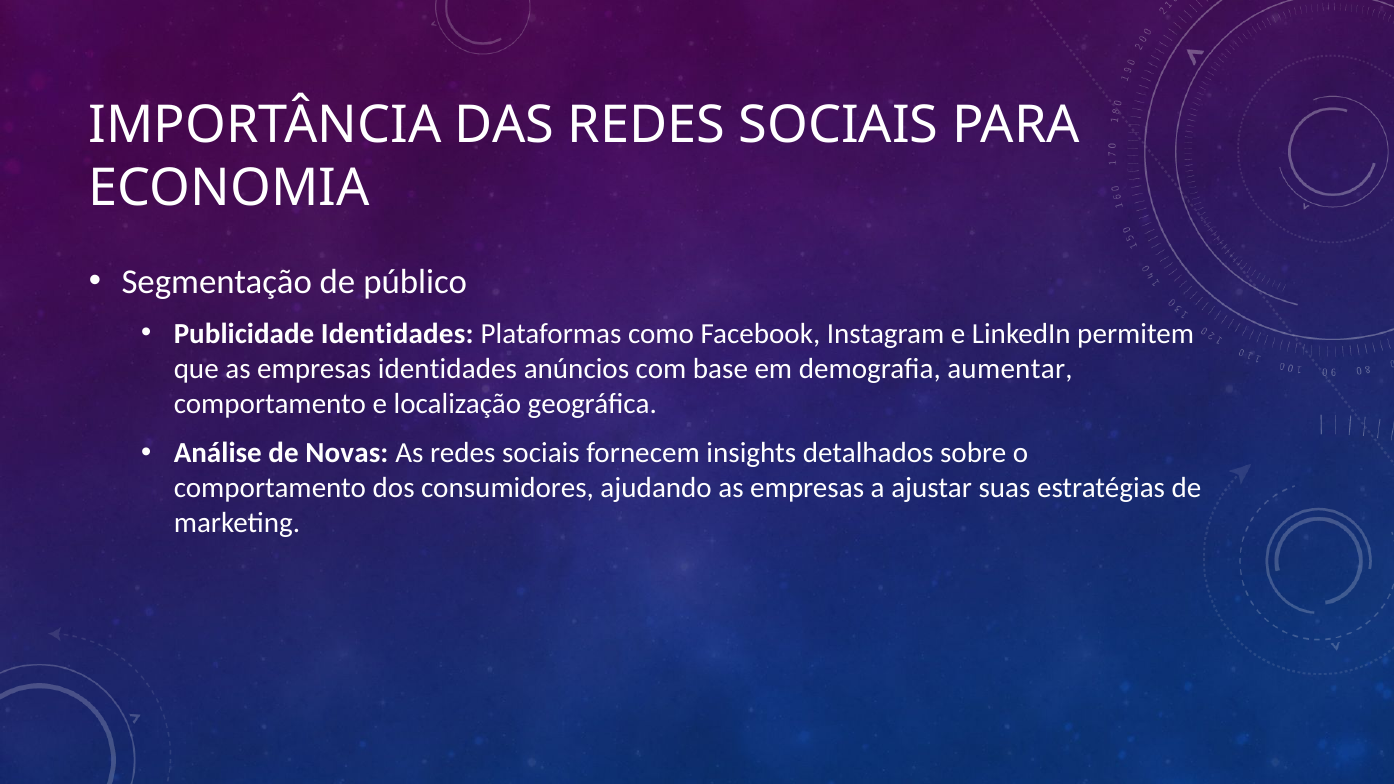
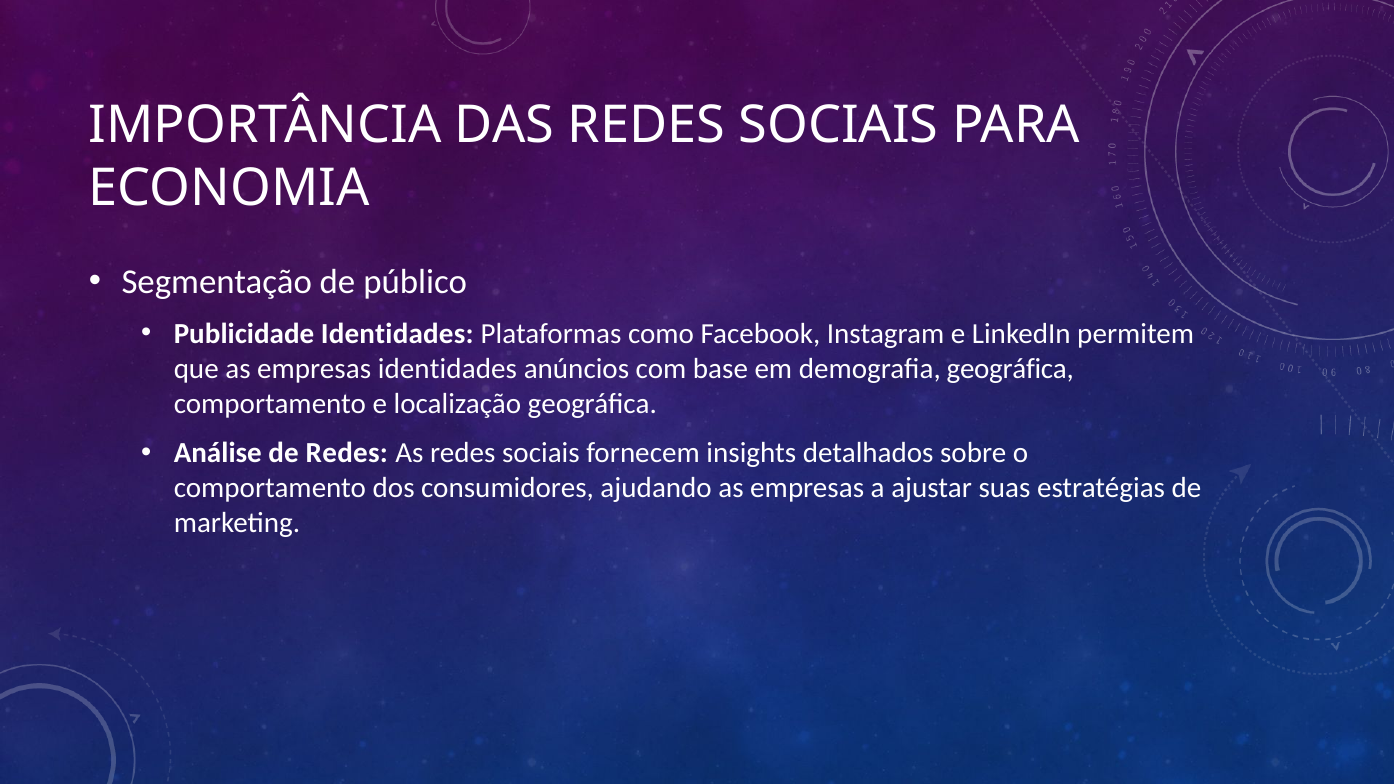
demografia aumentar: aumentar -> geográfica (1010, 369)
de Novas: Novas -> Redes (347, 453)
